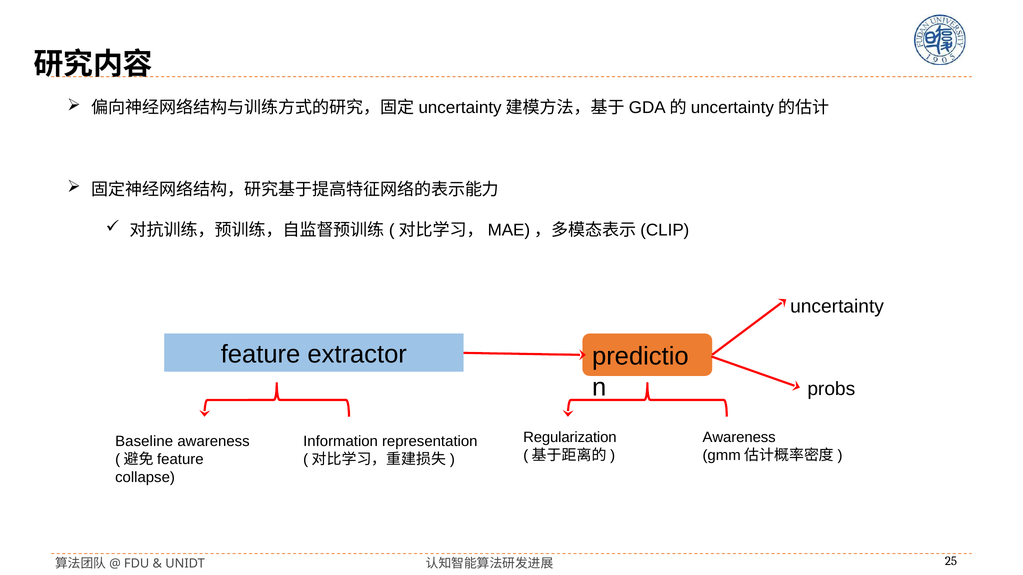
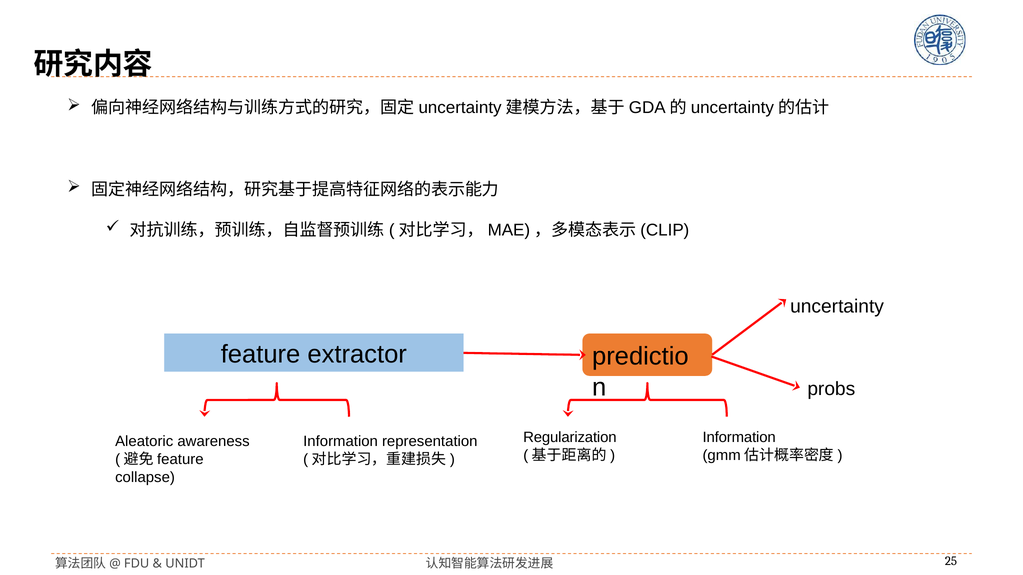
Awareness: Awareness -> Information (739, 438)
Baseline: Baseline -> Aleatoric (144, 442)
